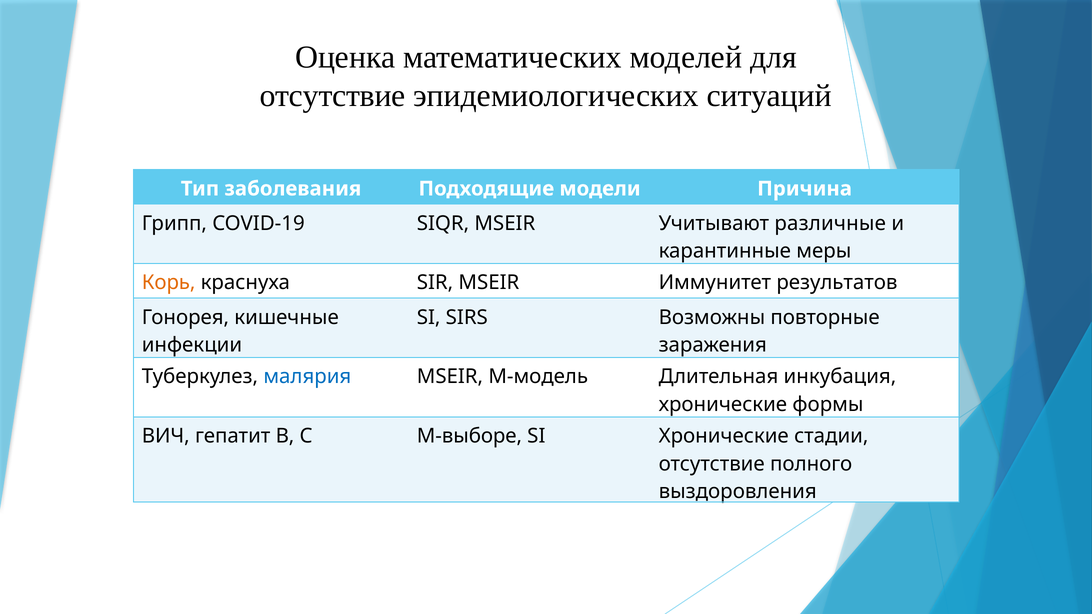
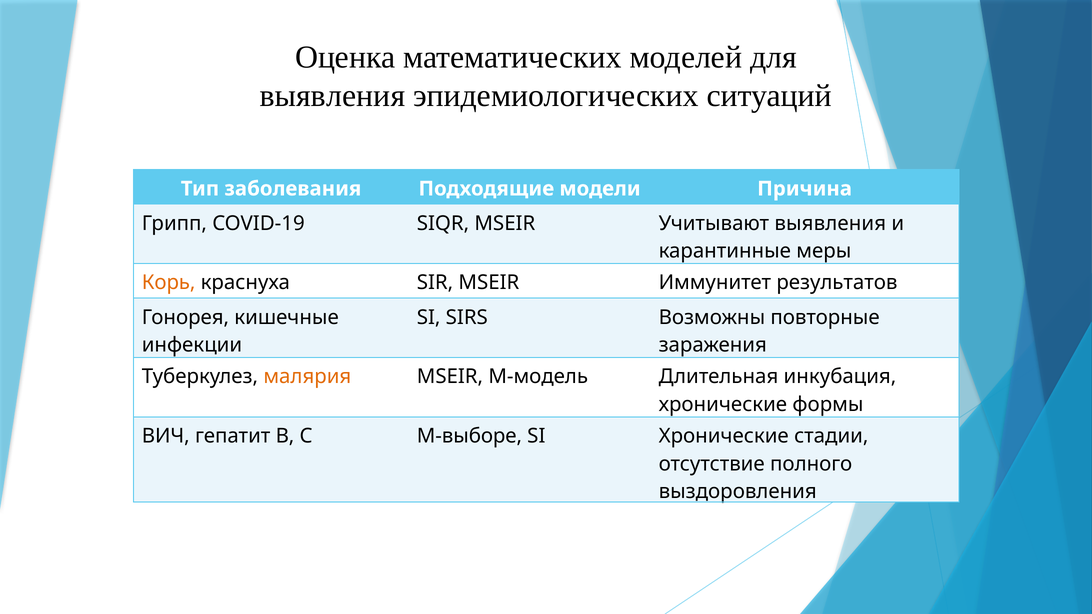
отсутствие: отсутствие -> выявления (332, 96)
Учитывают различные: различные -> выявления (830, 223)
малярия colour: blue -> orange (307, 377)
